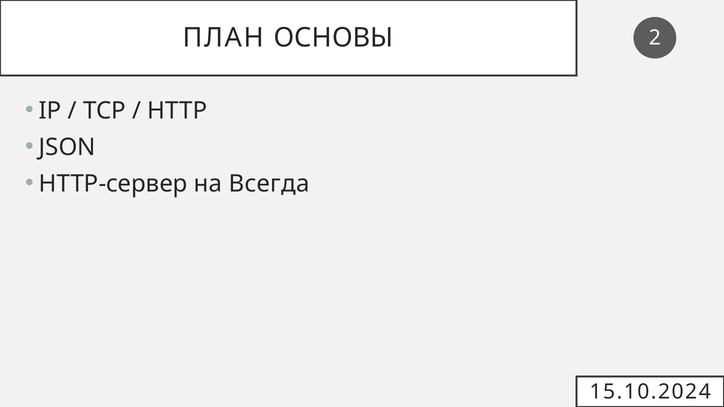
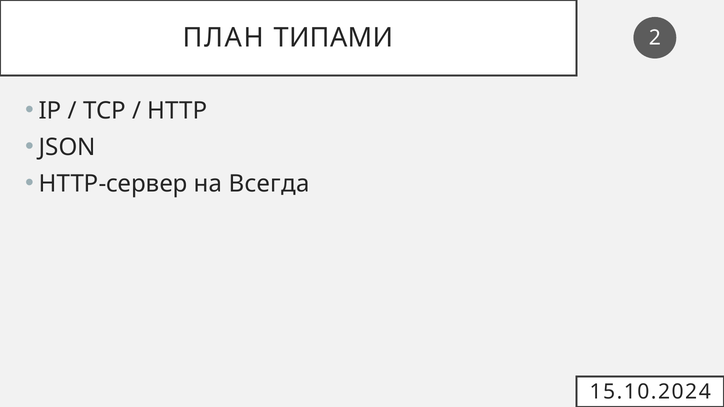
ОСНОВЫ: ОСНОВЫ -> ТИПАМИ (333, 38)
